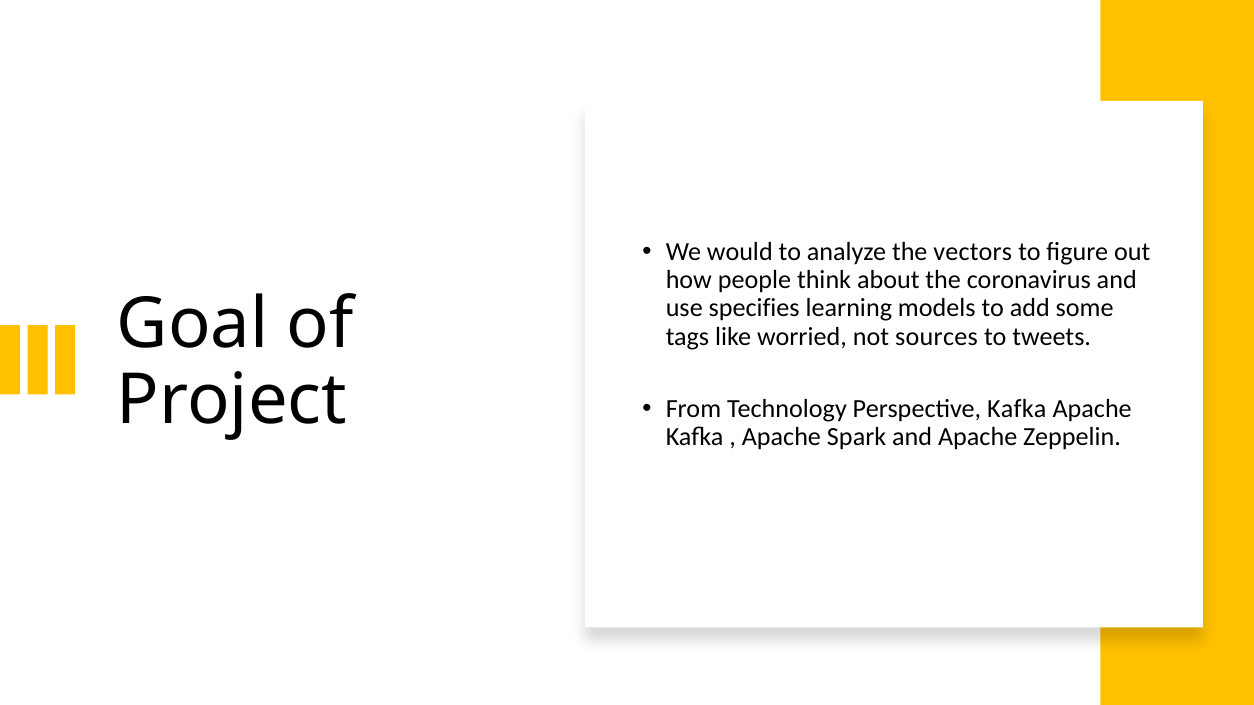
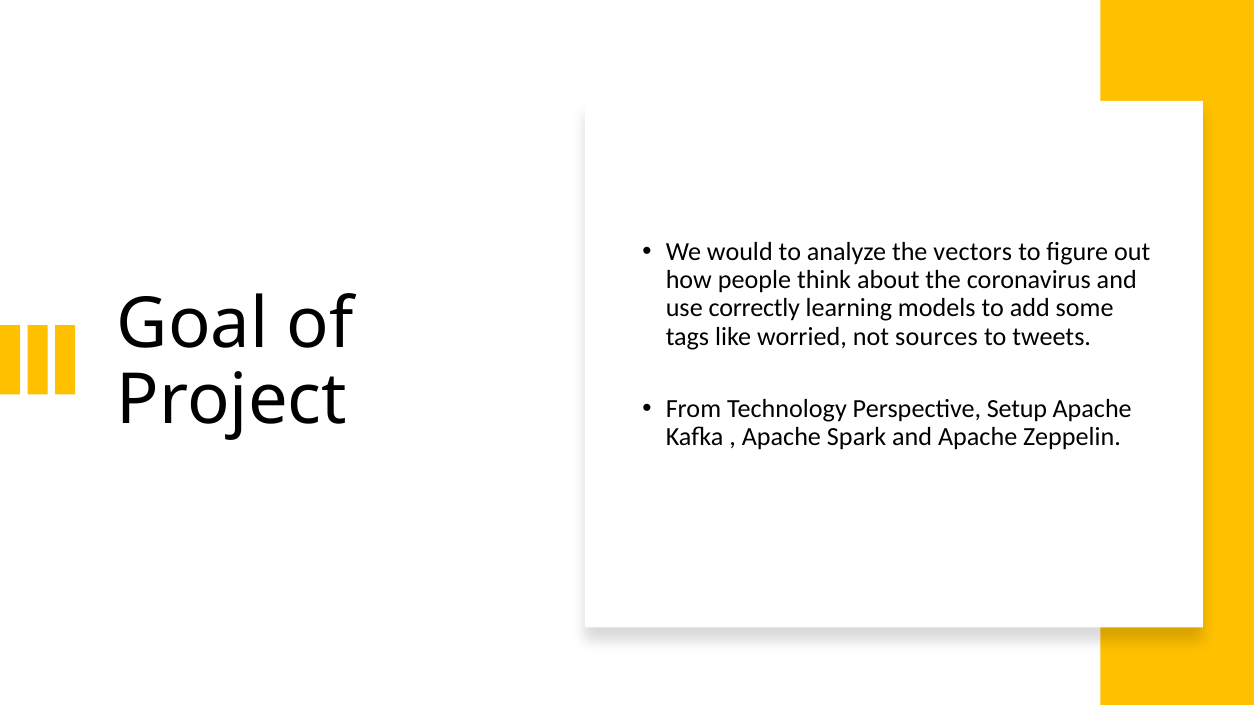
specifies: specifies -> correctly (754, 309)
Perspective Kafka: Kafka -> Setup (1017, 409)
